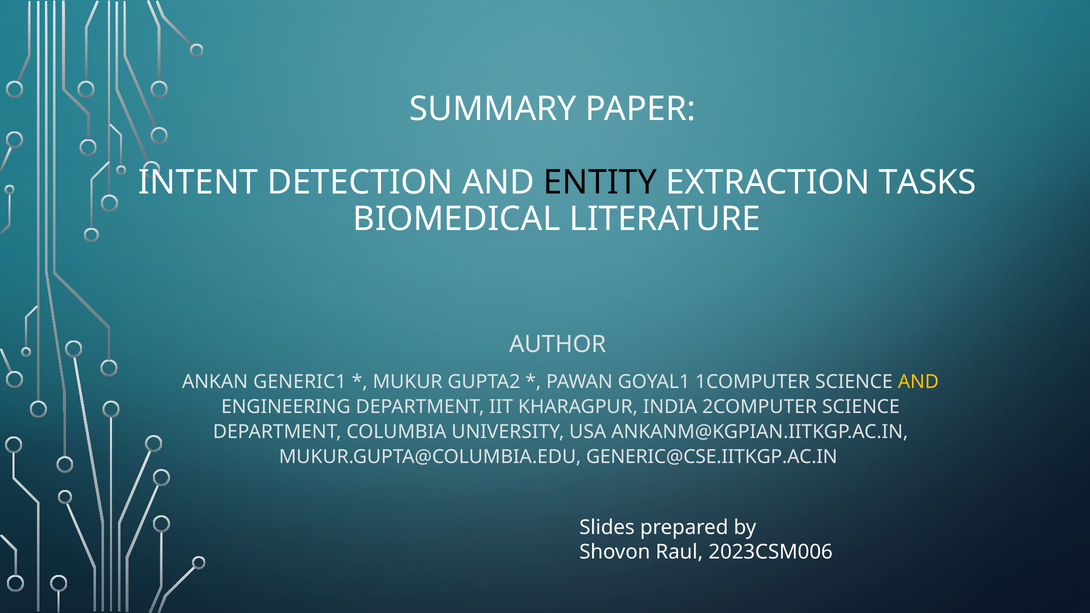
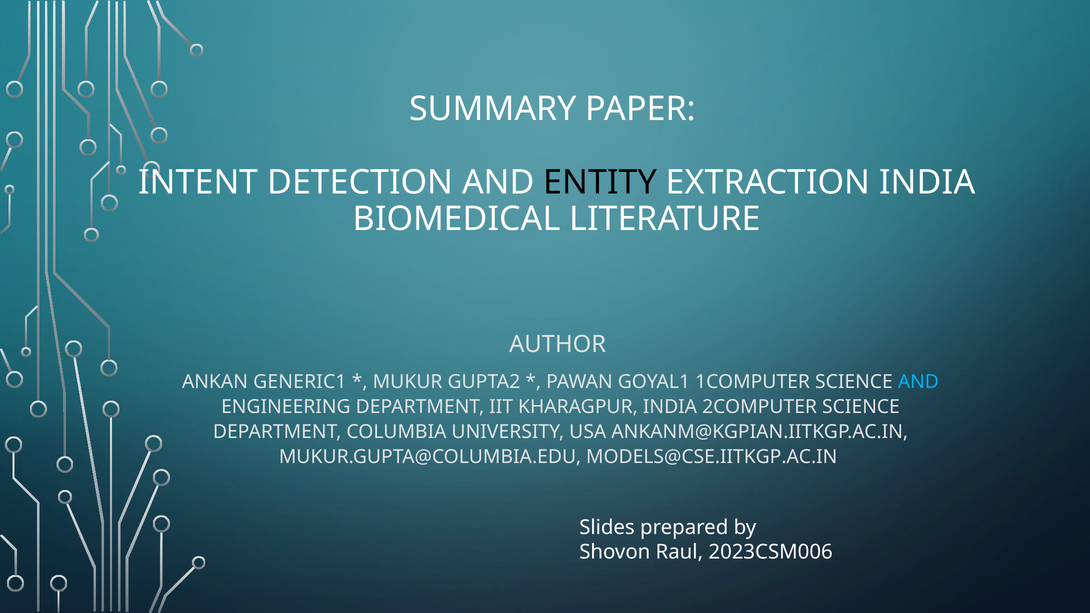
EXTRACTION TASKS: TASKS -> INDIA (927, 182)
AND colour: yellow -> light blue (918, 382)
GENERIC@CSE.IITKGP.AC.IN: GENERIC@CSE.IITKGP.AC.IN -> MODELS@CSE.IITKGP.AC.IN (712, 457)
